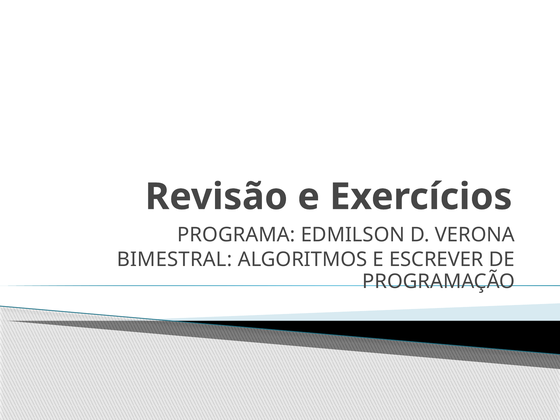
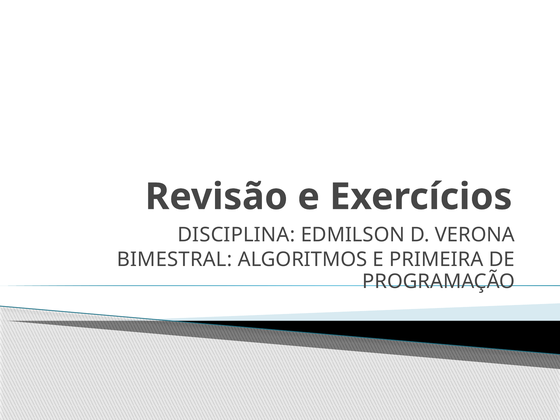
PROGRAMA: PROGRAMA -> DISCIPLINA (236, 235)
ESCREVER: ESCREVER -> PRIMEIRA (436, 260)
